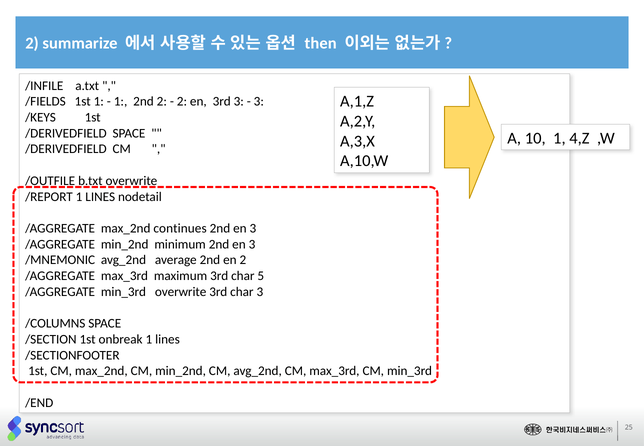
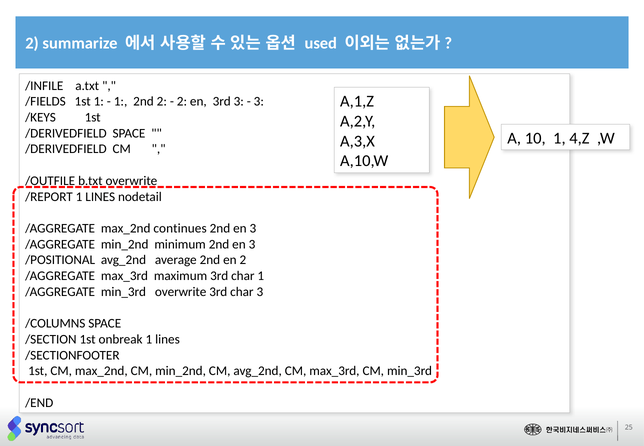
then: then -> used (321, 43)
/MNEMONIC: /MNEMONIC -> /POSITIONAL (60, 260)
char 5: 5 -> 1 (261, 276)
